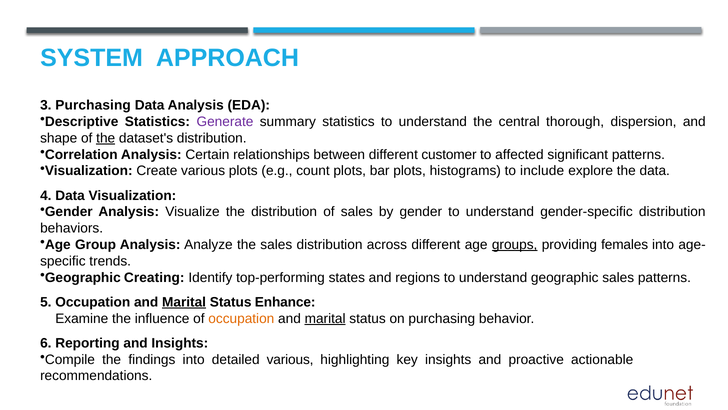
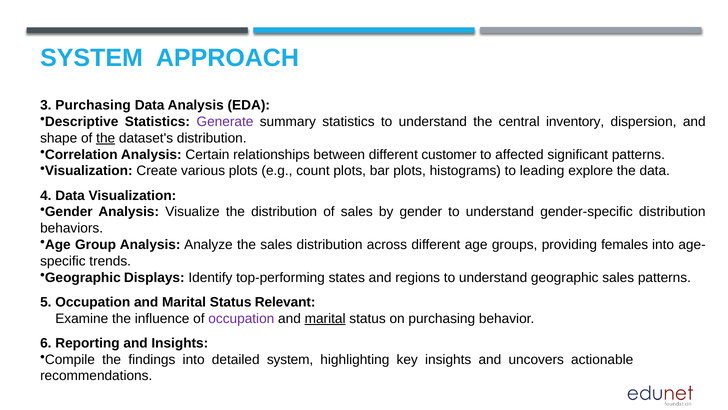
thorough: thorough -> inventory (575, 122)
include: include -> leading (542, 171)
groups underline: present -> none (515, 244)
Creating: Creating -> Displays (154, 277)
Marital underline: present -> none (184, 302)
Enhance: Enhance -> Relevant (285, 302)
occupation colour: orange -> purple (241, 318)
detailed various: various -> system (290, 359)
proactive: proactive -> uncovers (536, 359)
